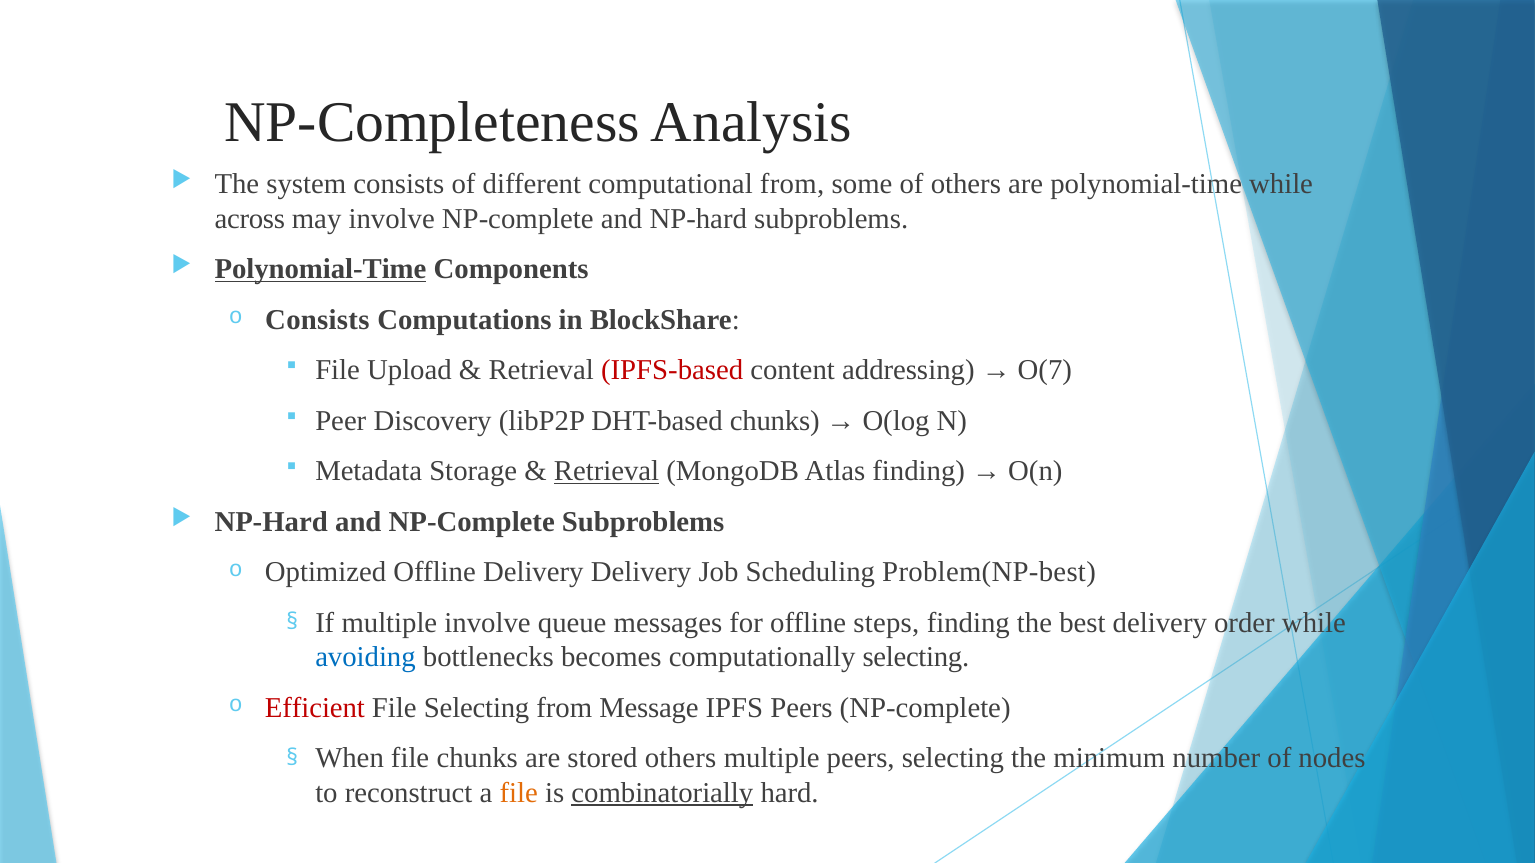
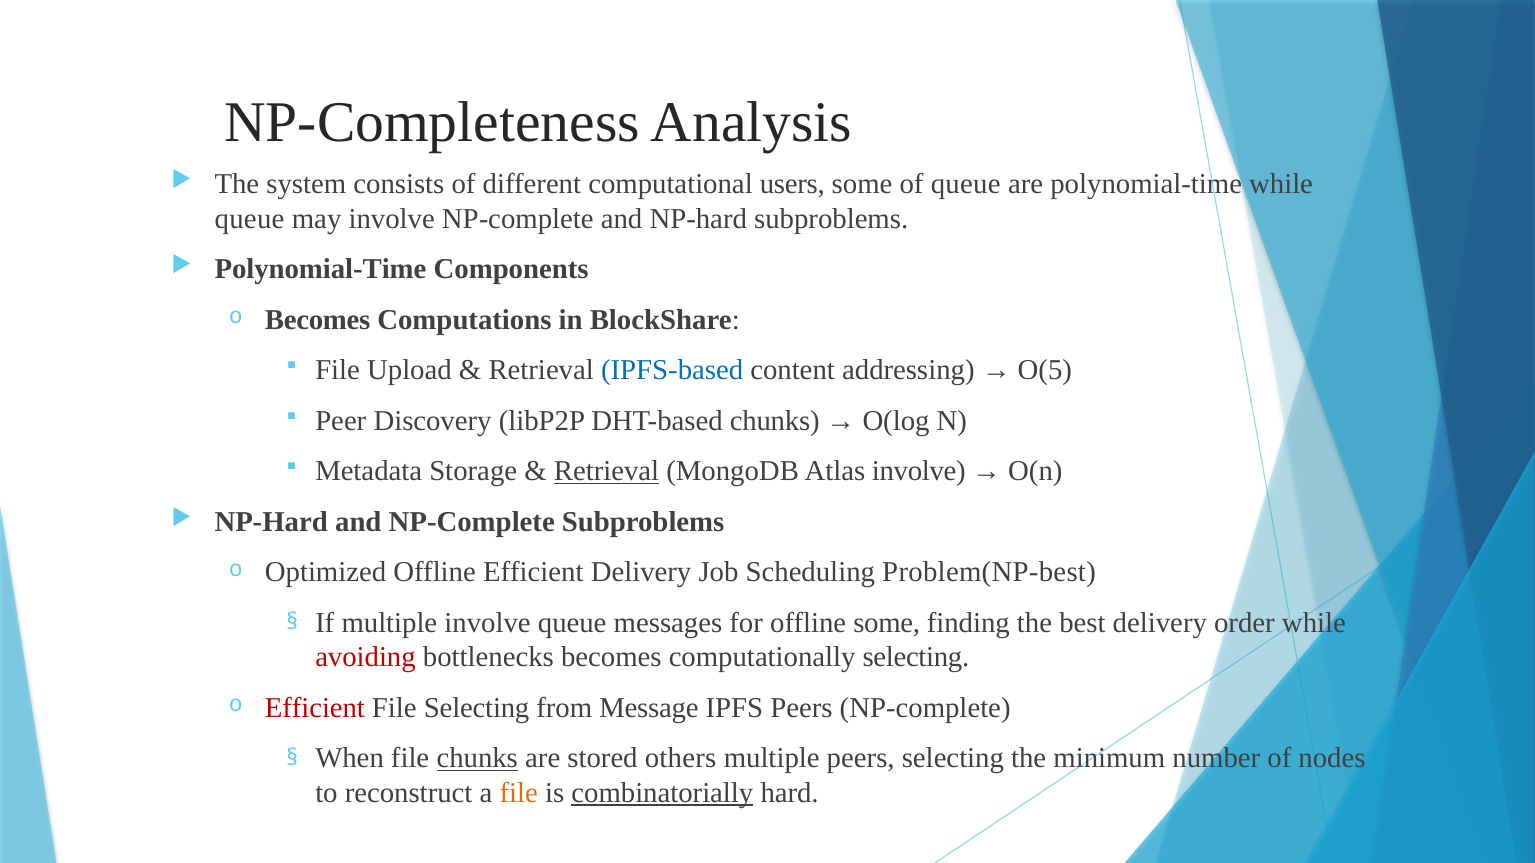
computational from: from -> users (792, 184)
of others: others -> queue (966, 184)
across: across -> queue (250, 219)
Polynomial-Time underline: present -> none (320, 269)
Consists: Consists -> Becomes (318, 320)
IPFS-based colour: red -> blue (672, 370)
O(7: O(7 -> O(5 (1045, 370)
Atlas finding: finding -> involve (919, 471)
Offline Delivery: Delivery -> Efficient (533, 572)
offline steps: steps -> some (887, 623)
avoiding colour: blue -> red (365, 658)
chunks underline: none -> present (477, 759)
